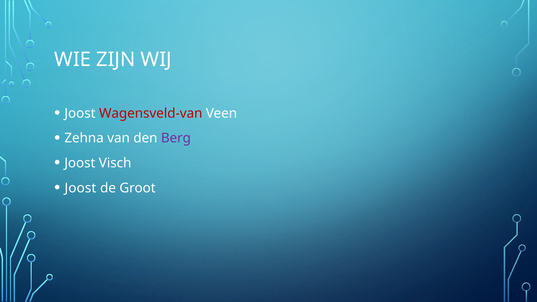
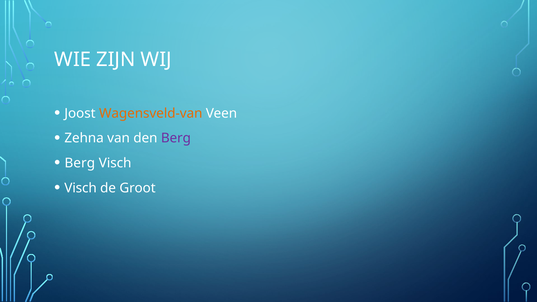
Wagensveld-van colour: red -> orange (151, 113)
Joost: Joost -> Berg (80, 163)
Joost: Joost -> Visch (81, 188)
